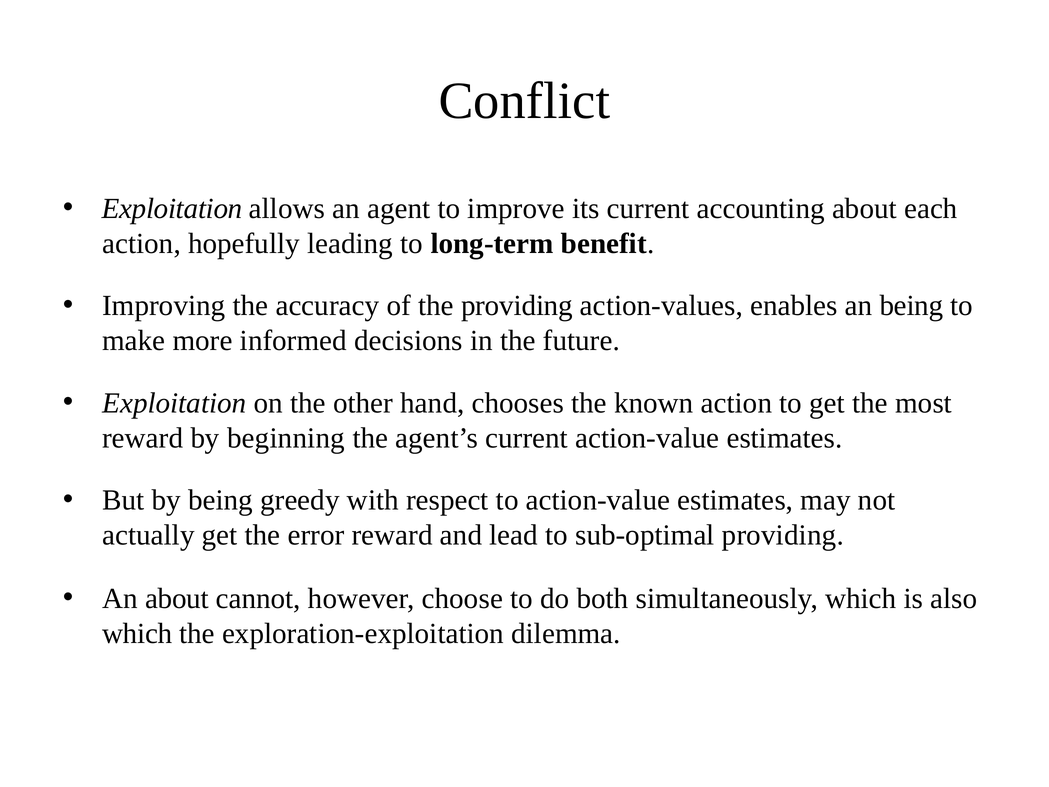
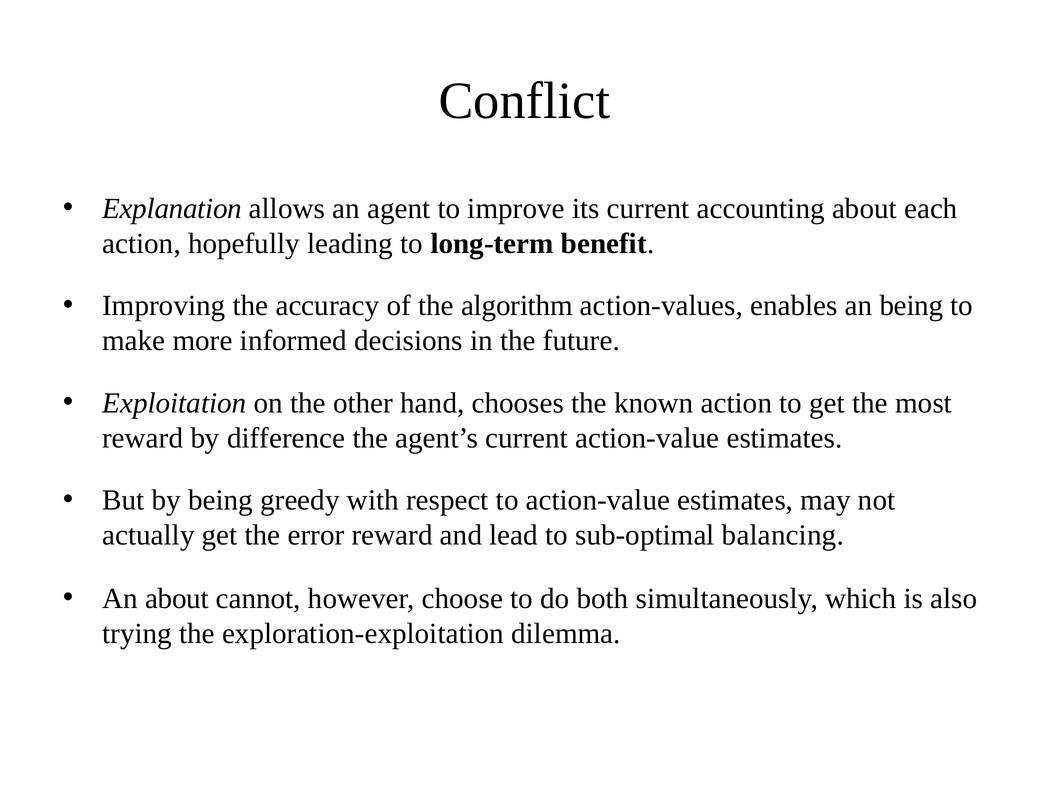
Exploitation: Exploitation -> Explanation (172, 208)
the providing: providing -> algorithm (517, 306)
beginning: beginning -> difference (286, 438)
sub-optimal providing: providing -> balancing (783, 535)
which: which -> trying (137, 633)
